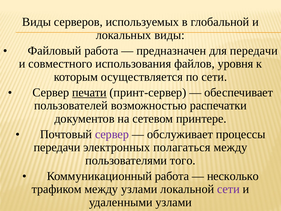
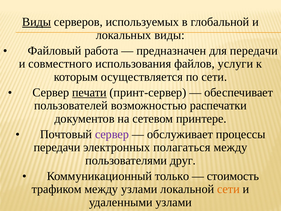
Виды underline: none -> present (37, 22)
уровня: уровня -> услуги (235, 64)
того: того -> друг (183, 160)
Коммуникационный работа: работа -> только (172, 176)
несколько: несколько -> стоимость (233, 176)
сети colour: purple -> orange (228, 189)
